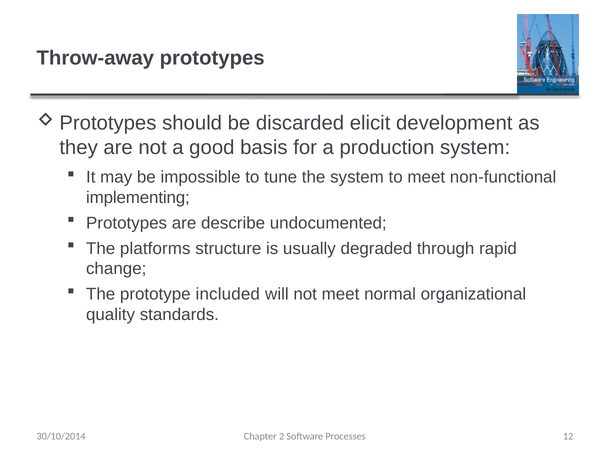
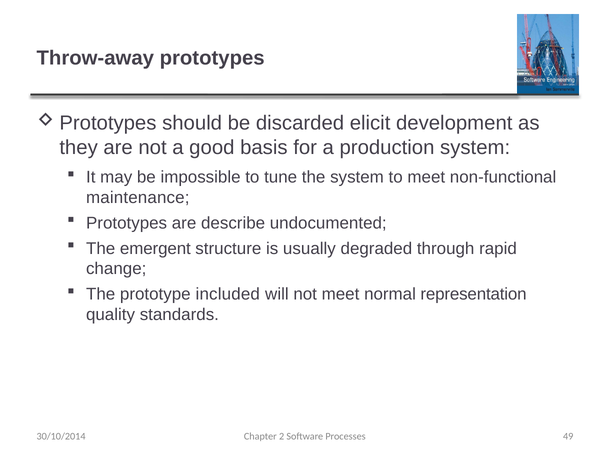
implementing: implementing -> maintenance (138, 198)
platforms: platforms -> emergent (155, 249)
organizational: organizational -> representation (474, 295)
12: 12 -> 49 (568, 437)
